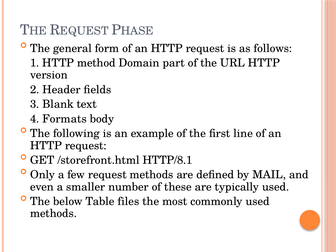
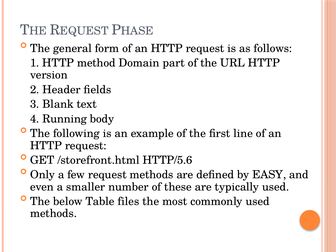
Formats: Formats -> Running (65, 119)
HTTP/8.1: HTTP/8.1 -> HTTP/5.6 (168, 160)
MAIL: MAIL -> EASY (269, 175)
